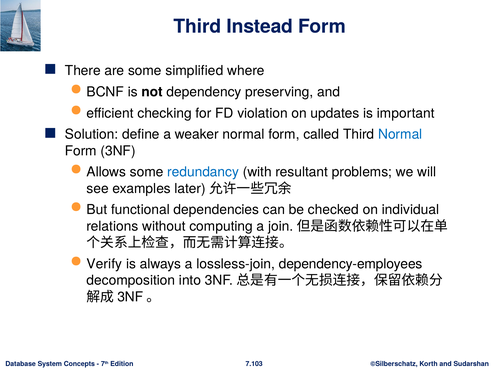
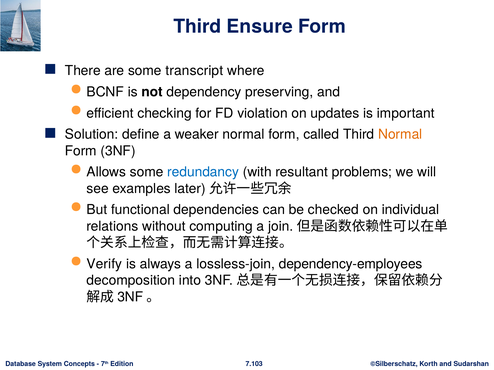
Instead: Instead -> Ensure (260, 27)
simplified: simplified -> transcript (194, 71)
Normal colour: blue -> orange (400, 135)
